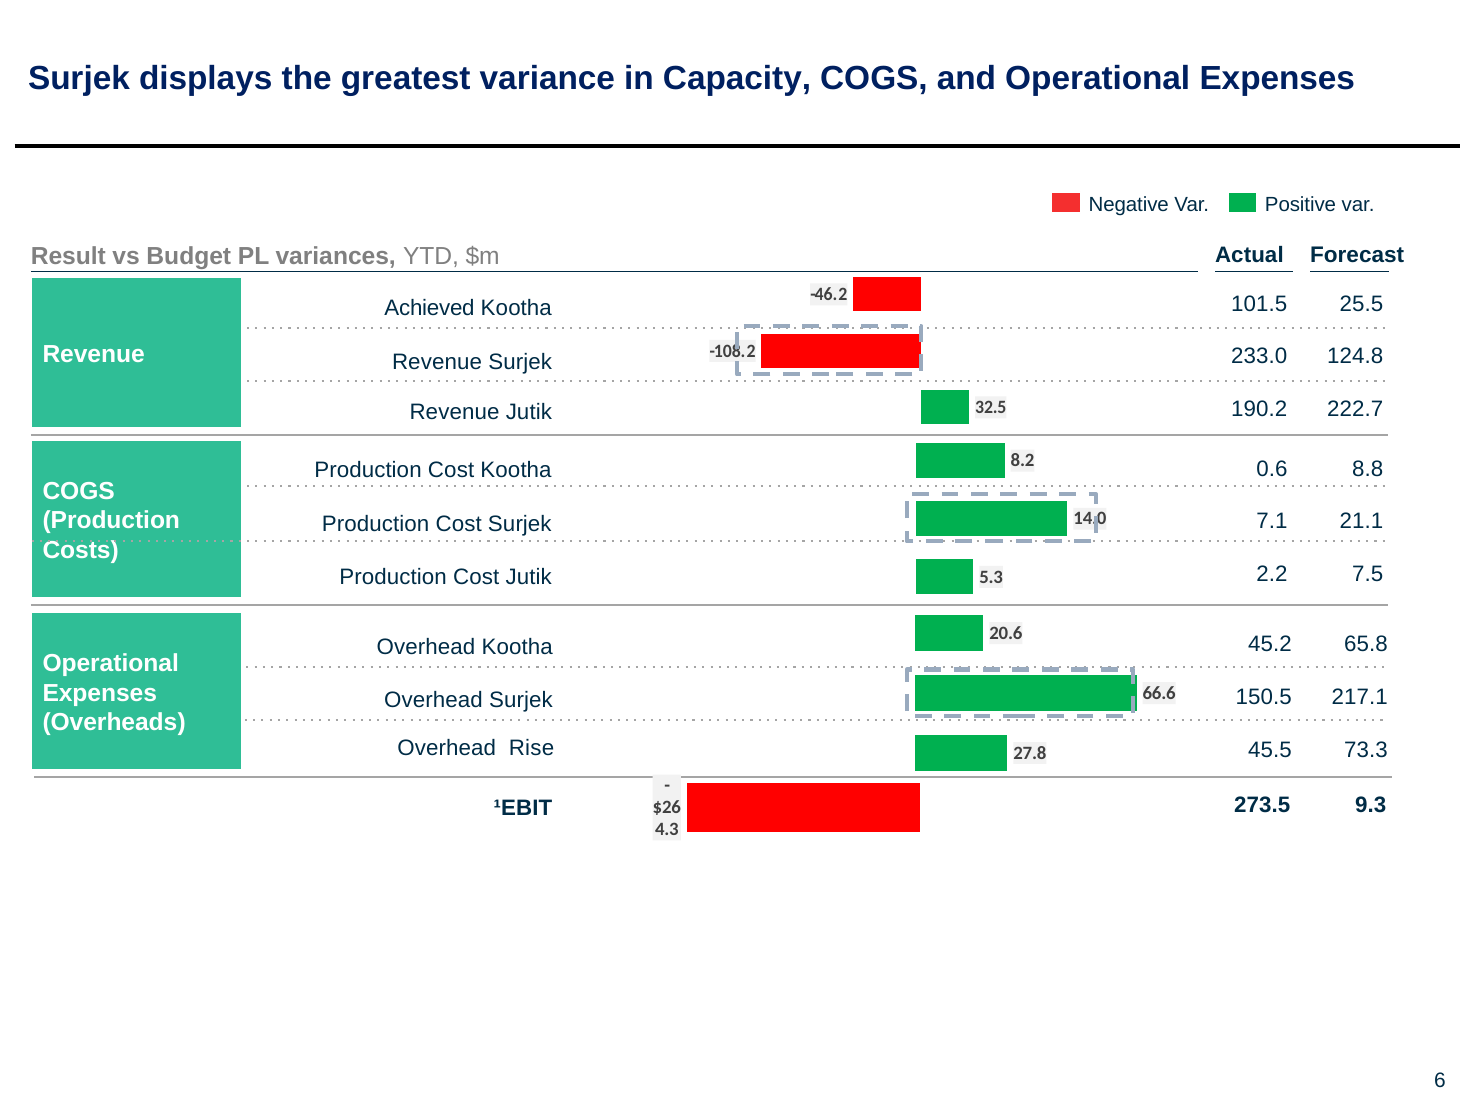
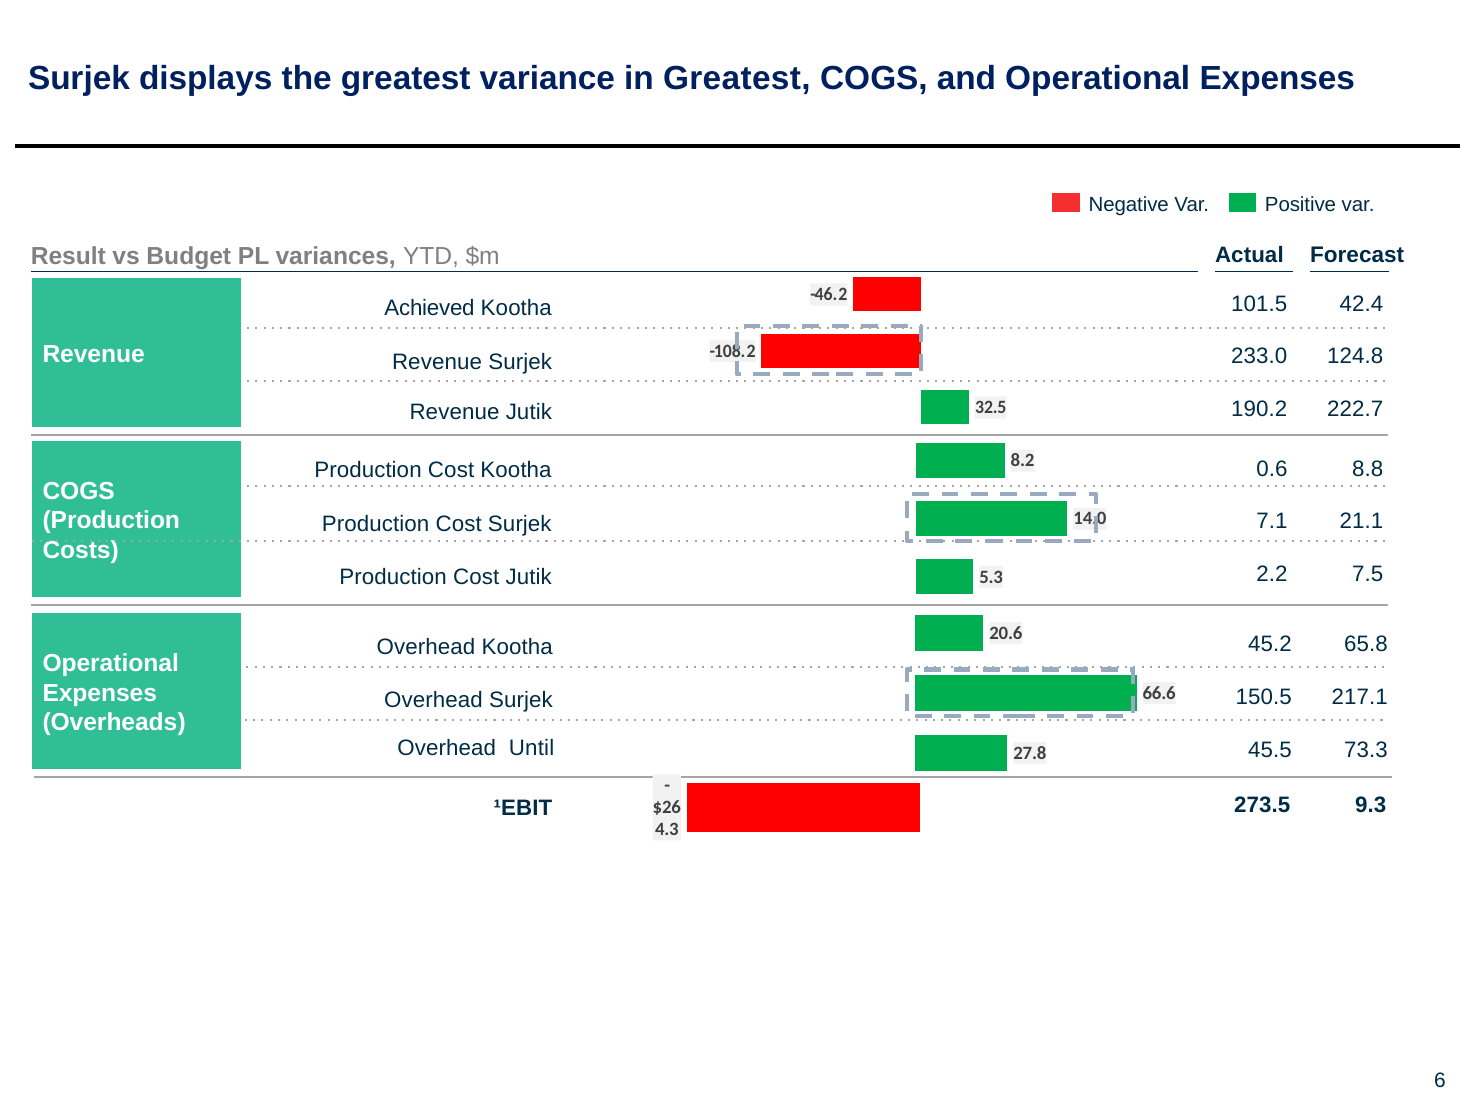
in Capacity: Capacity -> Greatest (737, 78)
25.5: 25.5 -> 42.4 (1361, 304)
Rise: Rise -> Until (532, 749)
